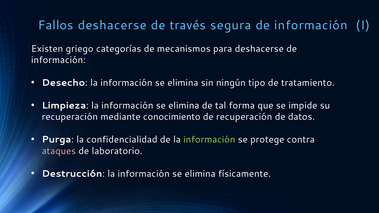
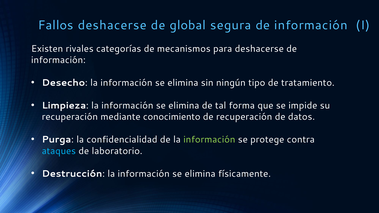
través: través -> global (188, 25)
griego: griego -> rivales (80, 49)
ataques colour: pink -> light blue (59, 151)
